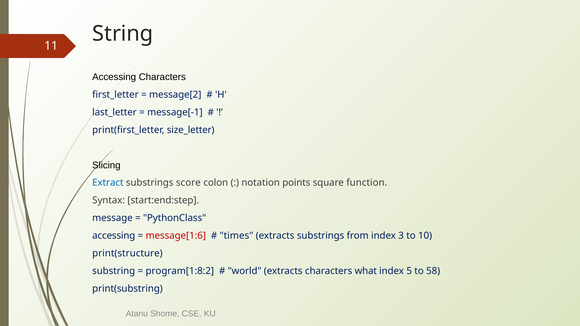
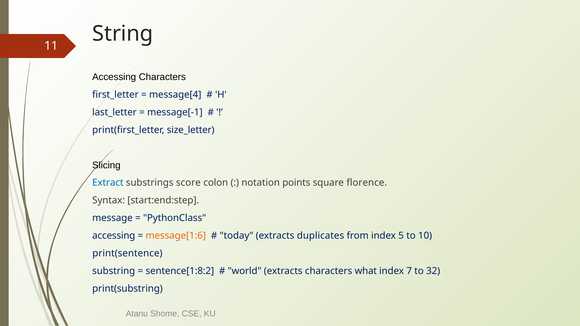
message[2: message[2 -> message[4 (175, 95)
function: function -> florence (367, 183)
message[1:6 colour: red -> orange (176, 236)
times: times -> today (237, 236)
extracts substrings: substrings -> duplicates (321, 236)
3: 3 -> 5 (401, 236)
print(structure: print(structure -> print(sentence (127, 253)
program[1:8:2: program[1:8:2 -> sentence[1:8:2 (180, 271)
5: 5 -> 7 (409, 271)
58: 58 -> 32 (433, 271)
